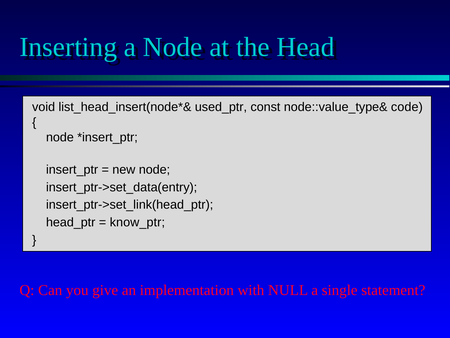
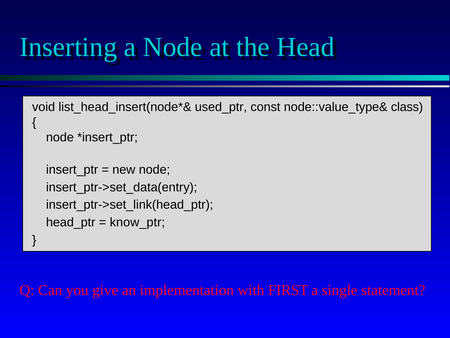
code: code -> class (407, 107)
NULL: NULL -> FIRST (288, 290)
